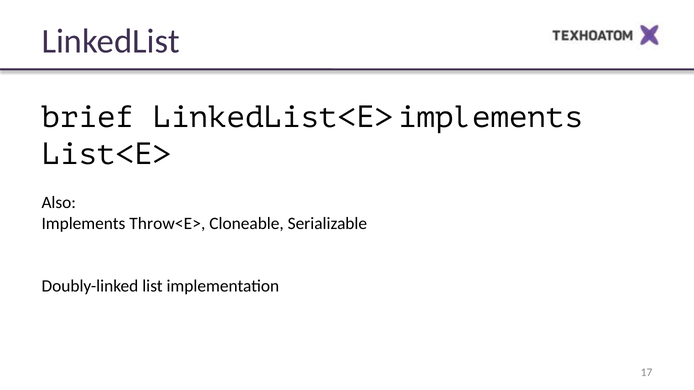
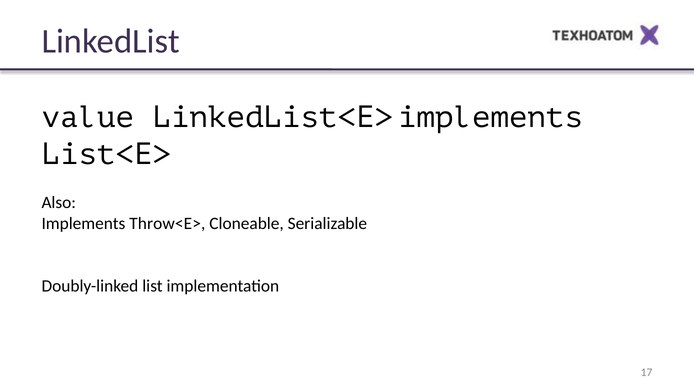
brief: brief -> value (88, 117)
